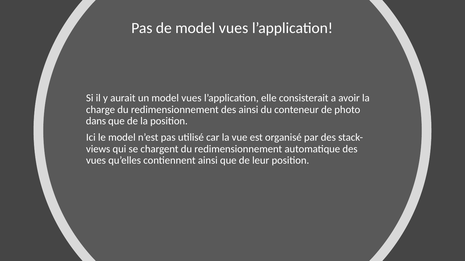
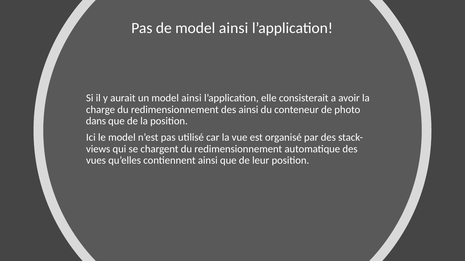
de model vues: vues -> ainsi (234, 28)
un model vues: vues -> ainsi (191, 98)
